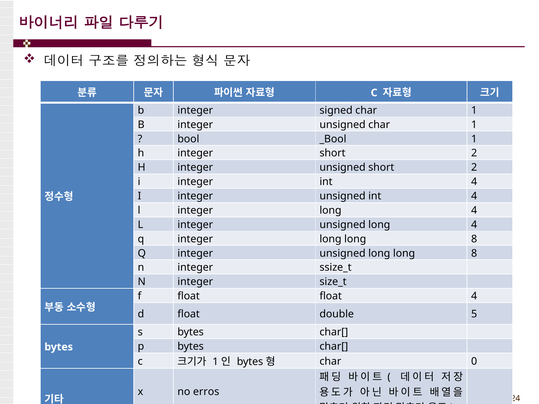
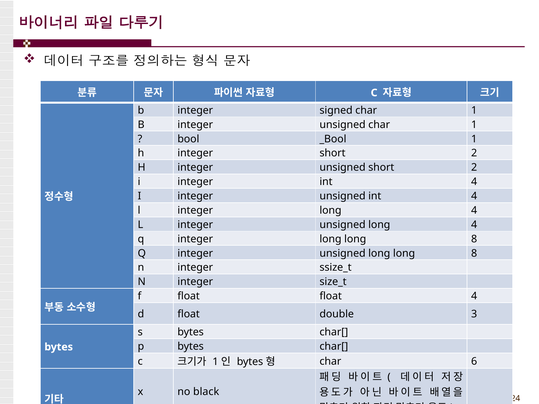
5: 5 -> 3 (474, 314)
0: 0 -> 6 (474, 361)
erros: erros -> black (206, 392)
